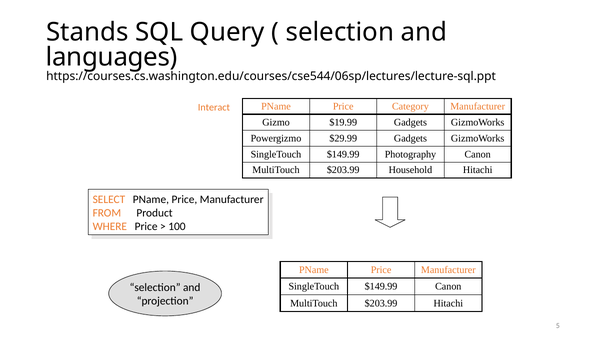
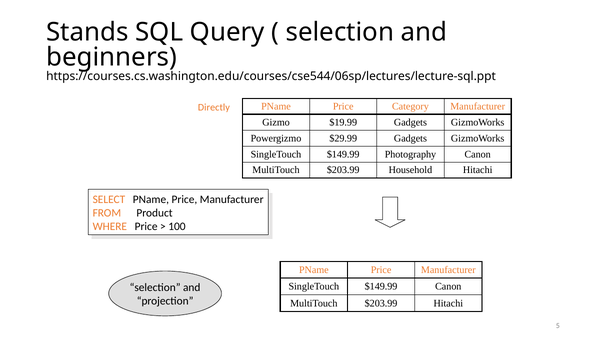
languages: languages -> beginners (112, 57)
Interact: Interact -> Directly (214, 107)
